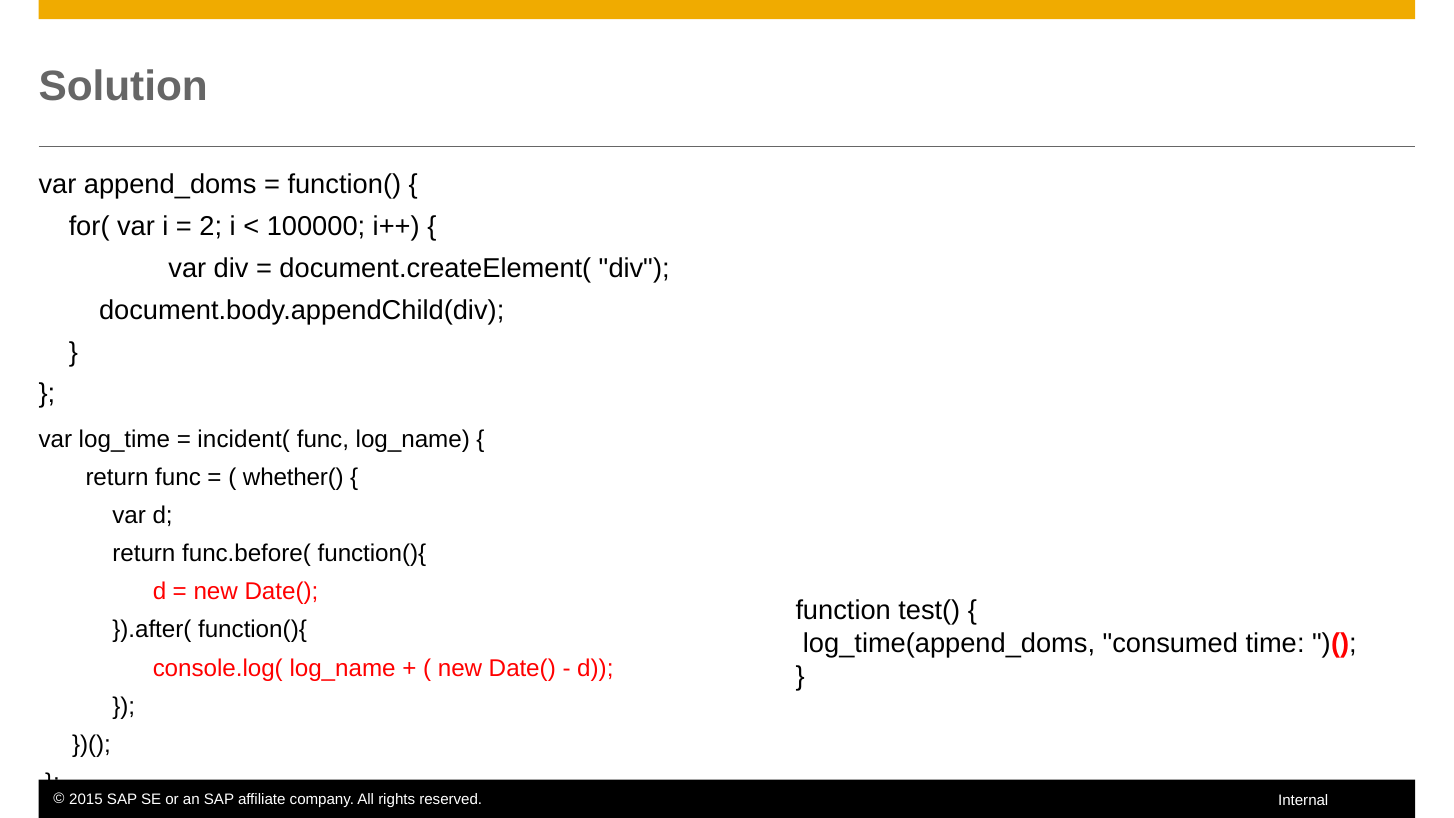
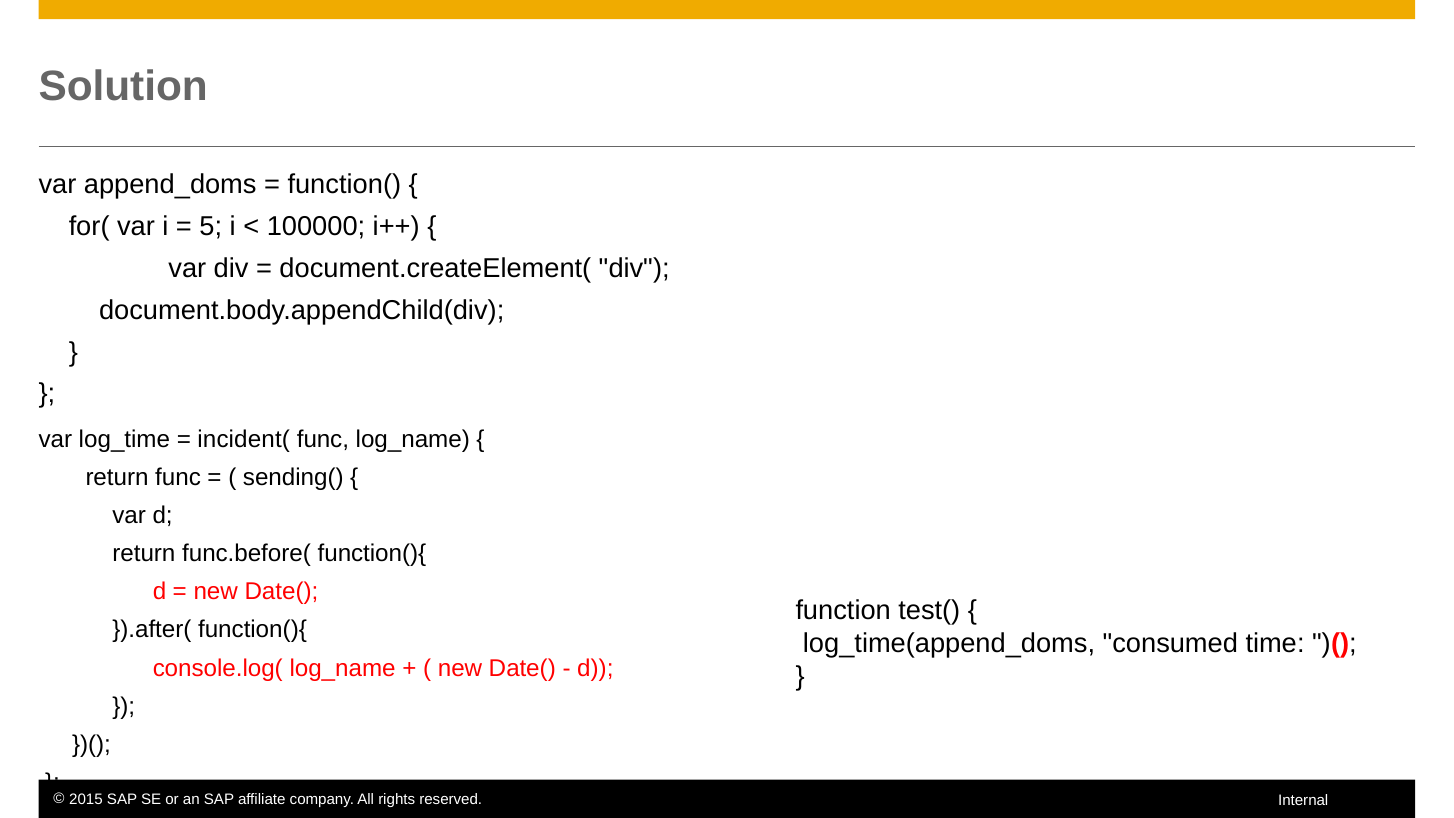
2: 2 -> 5 (211, 227)
whether(: whether( -> sending( (293, 477)
